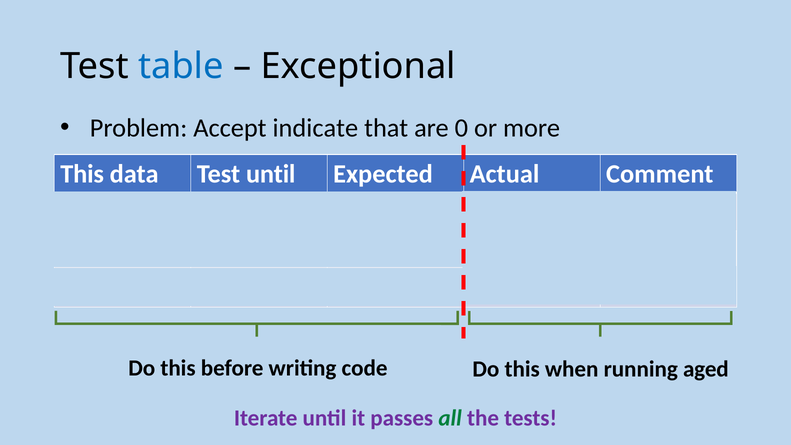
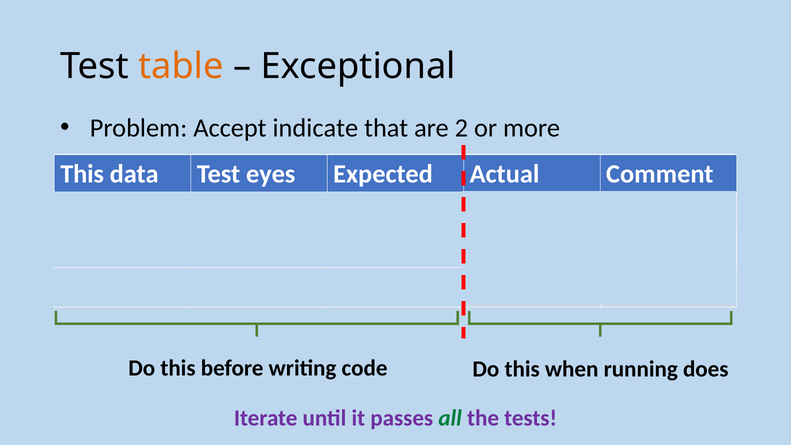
table colour: blue -> orange (181, 66)
are 0: 0 -> 2 (461, 128)
Test until: until -> eyes (271, 174)
aged: aged -> does (706, 369)
